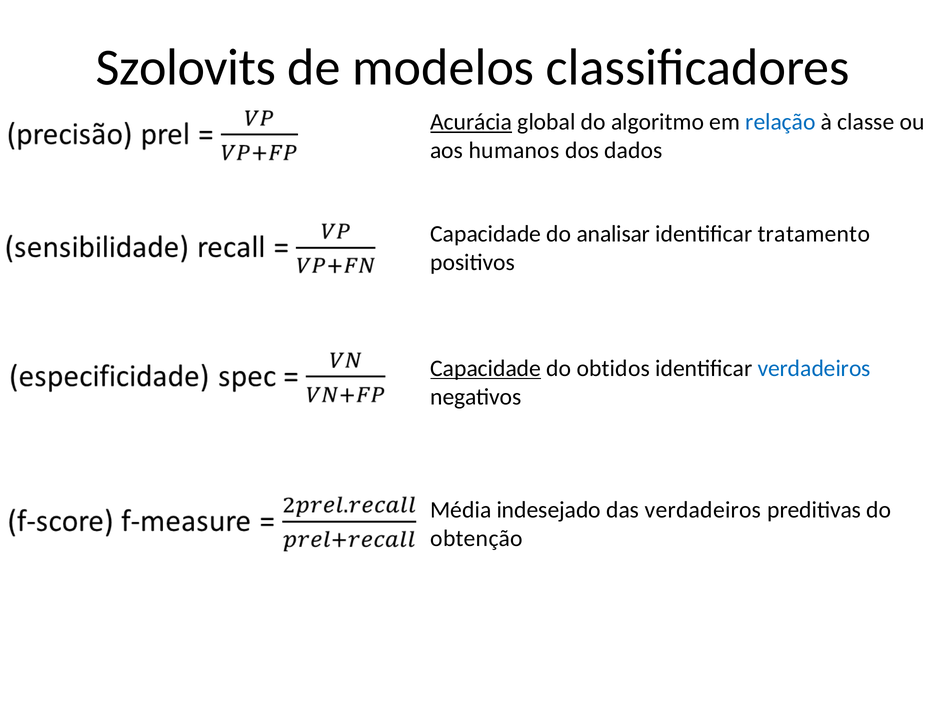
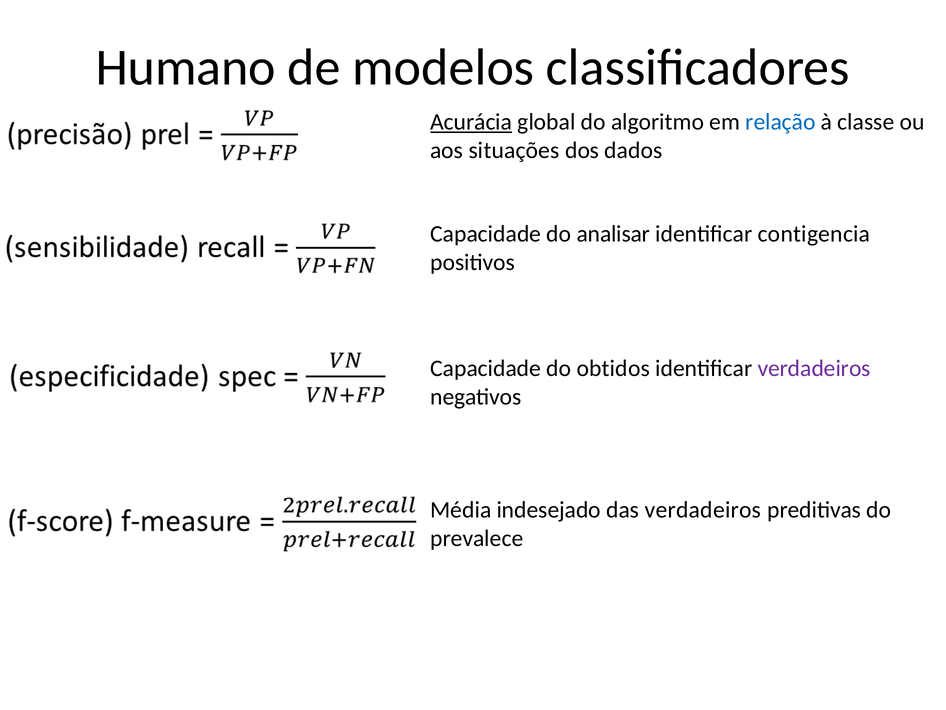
Szolovits: Szolovits -> Humano (186, 67)
humanos: humanos -> situações (514, 150)
tratamento: tratamento -> contigencia (814, 234)
Capacidade underline: present -> none (486, 368)
verdadeiros colour: blue -> purple (814, 368)
obtenção: obtenção -> prevalece (477, 538)
